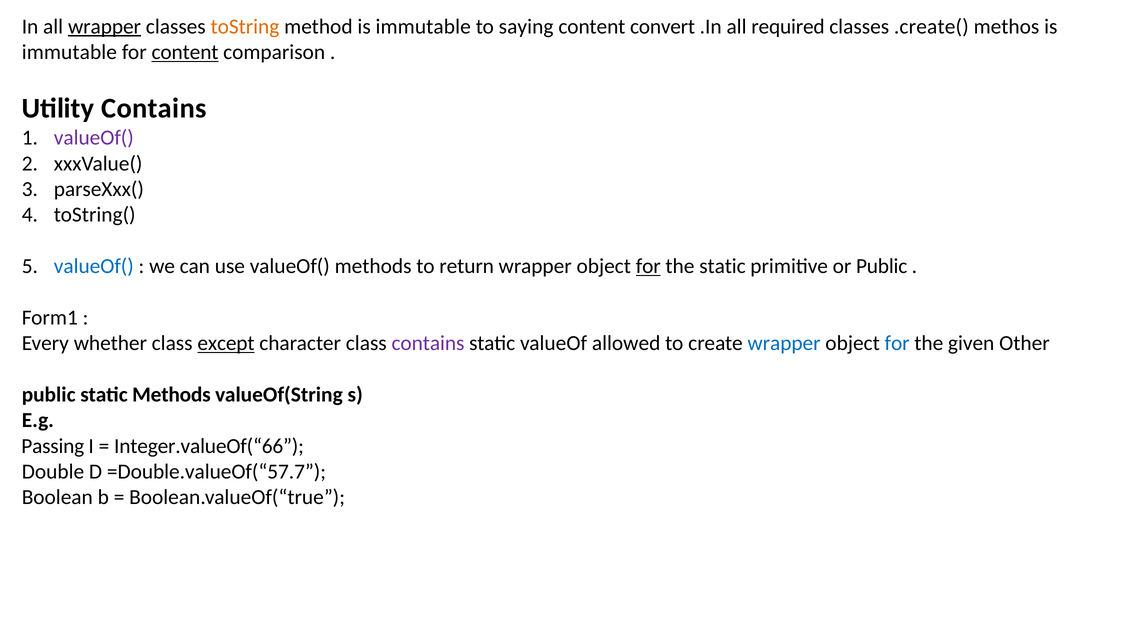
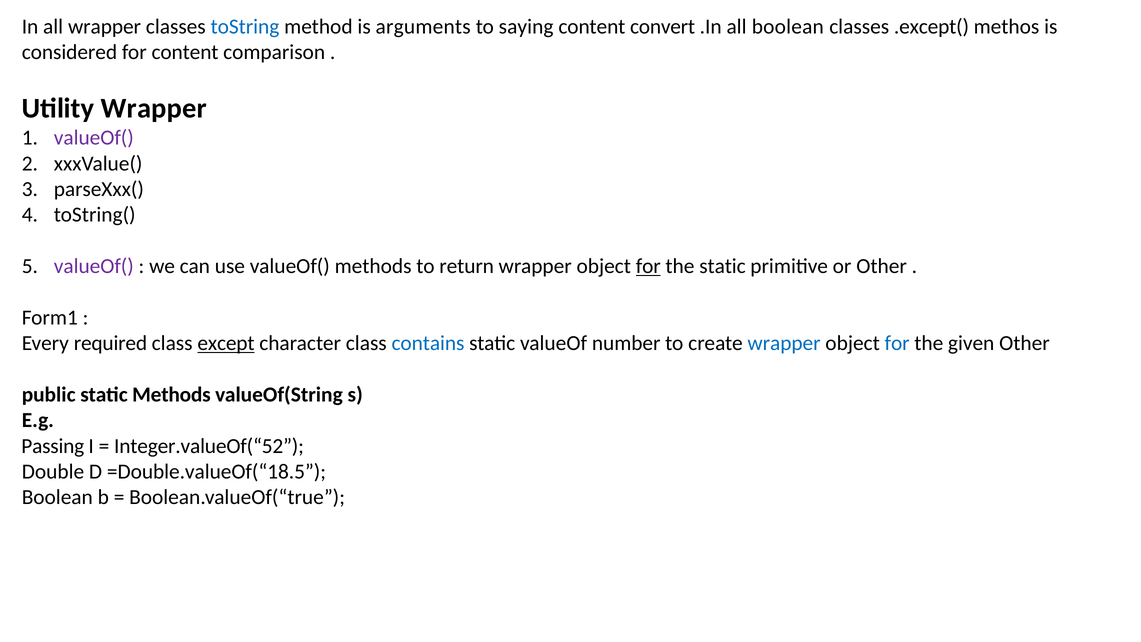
wrapper underline: present -> none (105, 27)
toString colour: orange -> blue (245, 27)
method is immutable: immutable -> arguments (423, 27)
all required: required -> boolean (788, 27)
.create(: .create( -> .except( (931, 27)
immutable: immutable -> considered (69, 52)
content underline: present -> none (185, 52)
Utility Contains: Contains -> Wrapper (154, 108)
valueOf( colour: blue -> purple (94, 266)
or Public: Public -> Other (882, 266)
whether: whether -> required (110, 343)
contains colour: purple -> blue (428, 343)
allowed: allowed -> number (626, 343)
Integer.valueOf(“66: Integer.valueOf(“66 -> Integer.valueOf(“52 (209, 446)
=Double.valueOf(“57.7: =Double.valueOf(“57.7 -> =Double.valueOf(“18.5 (216, 472)
